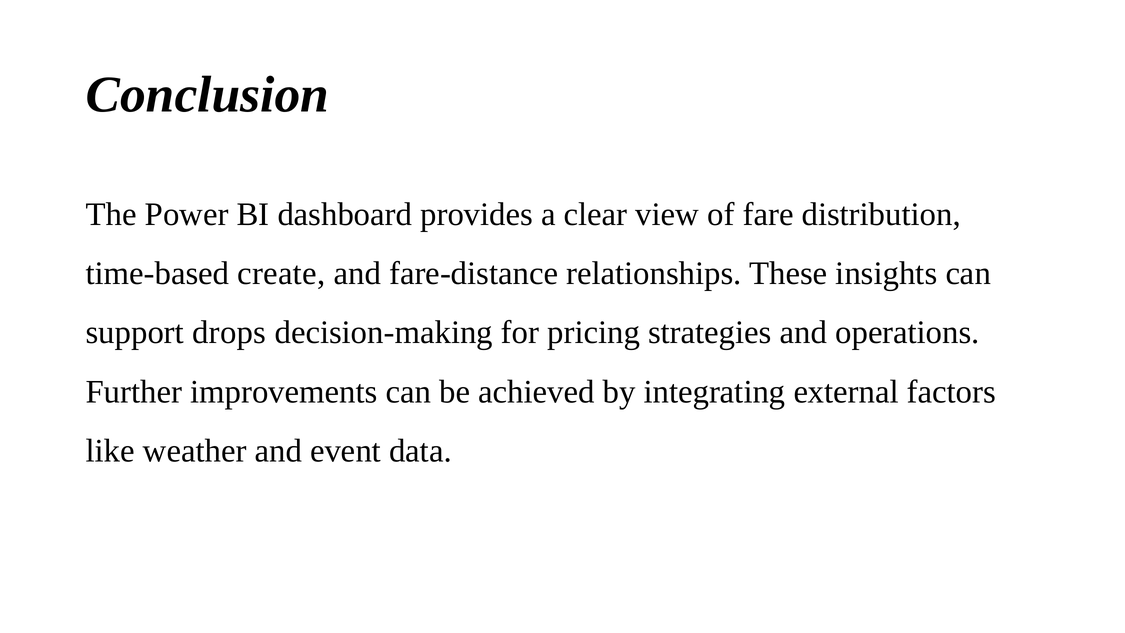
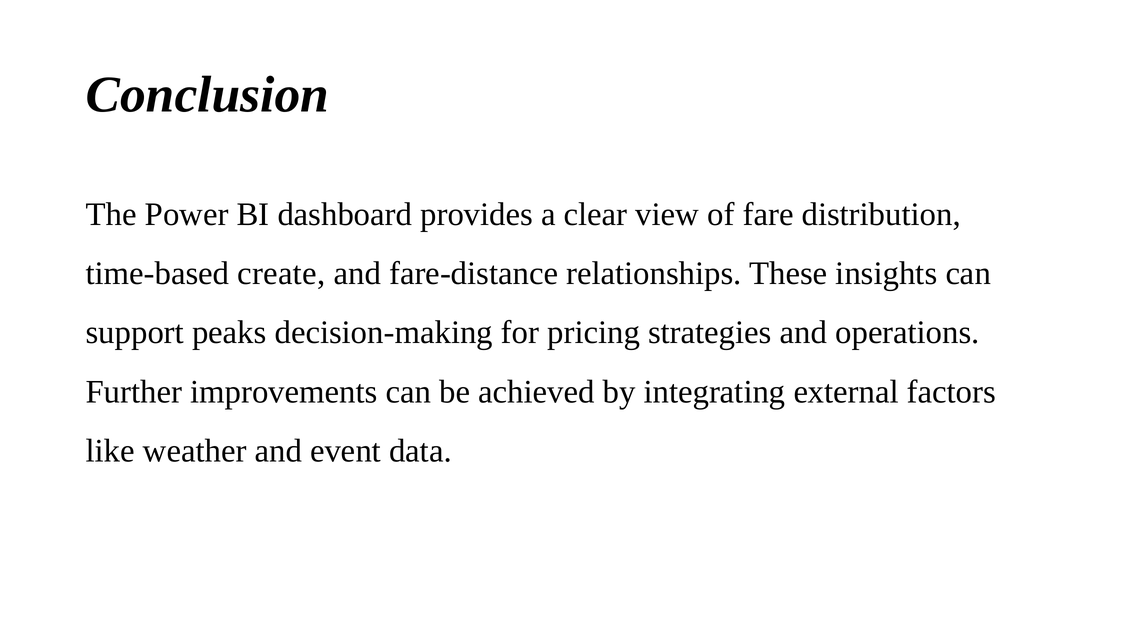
drops: drops -> peaks (229, 333)
